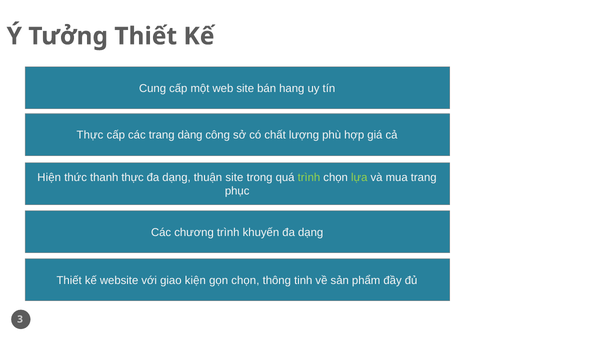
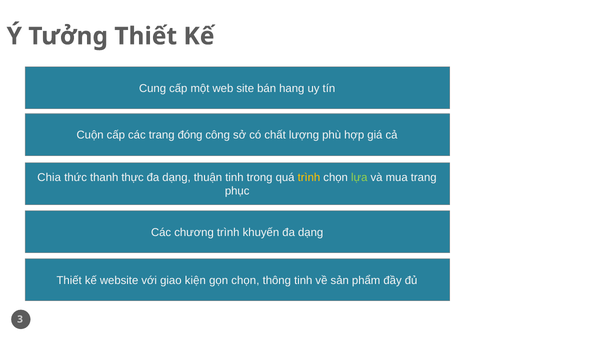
Thực: Thực -> Cuộn (90, 135)
dàng: dàng -> đóng (190, 135)
Hiện: Hiện -> Chia (49, 177)
thuận site: site -> tinh (234, 177)
trình colour: light green -> yellow (309, 177)
